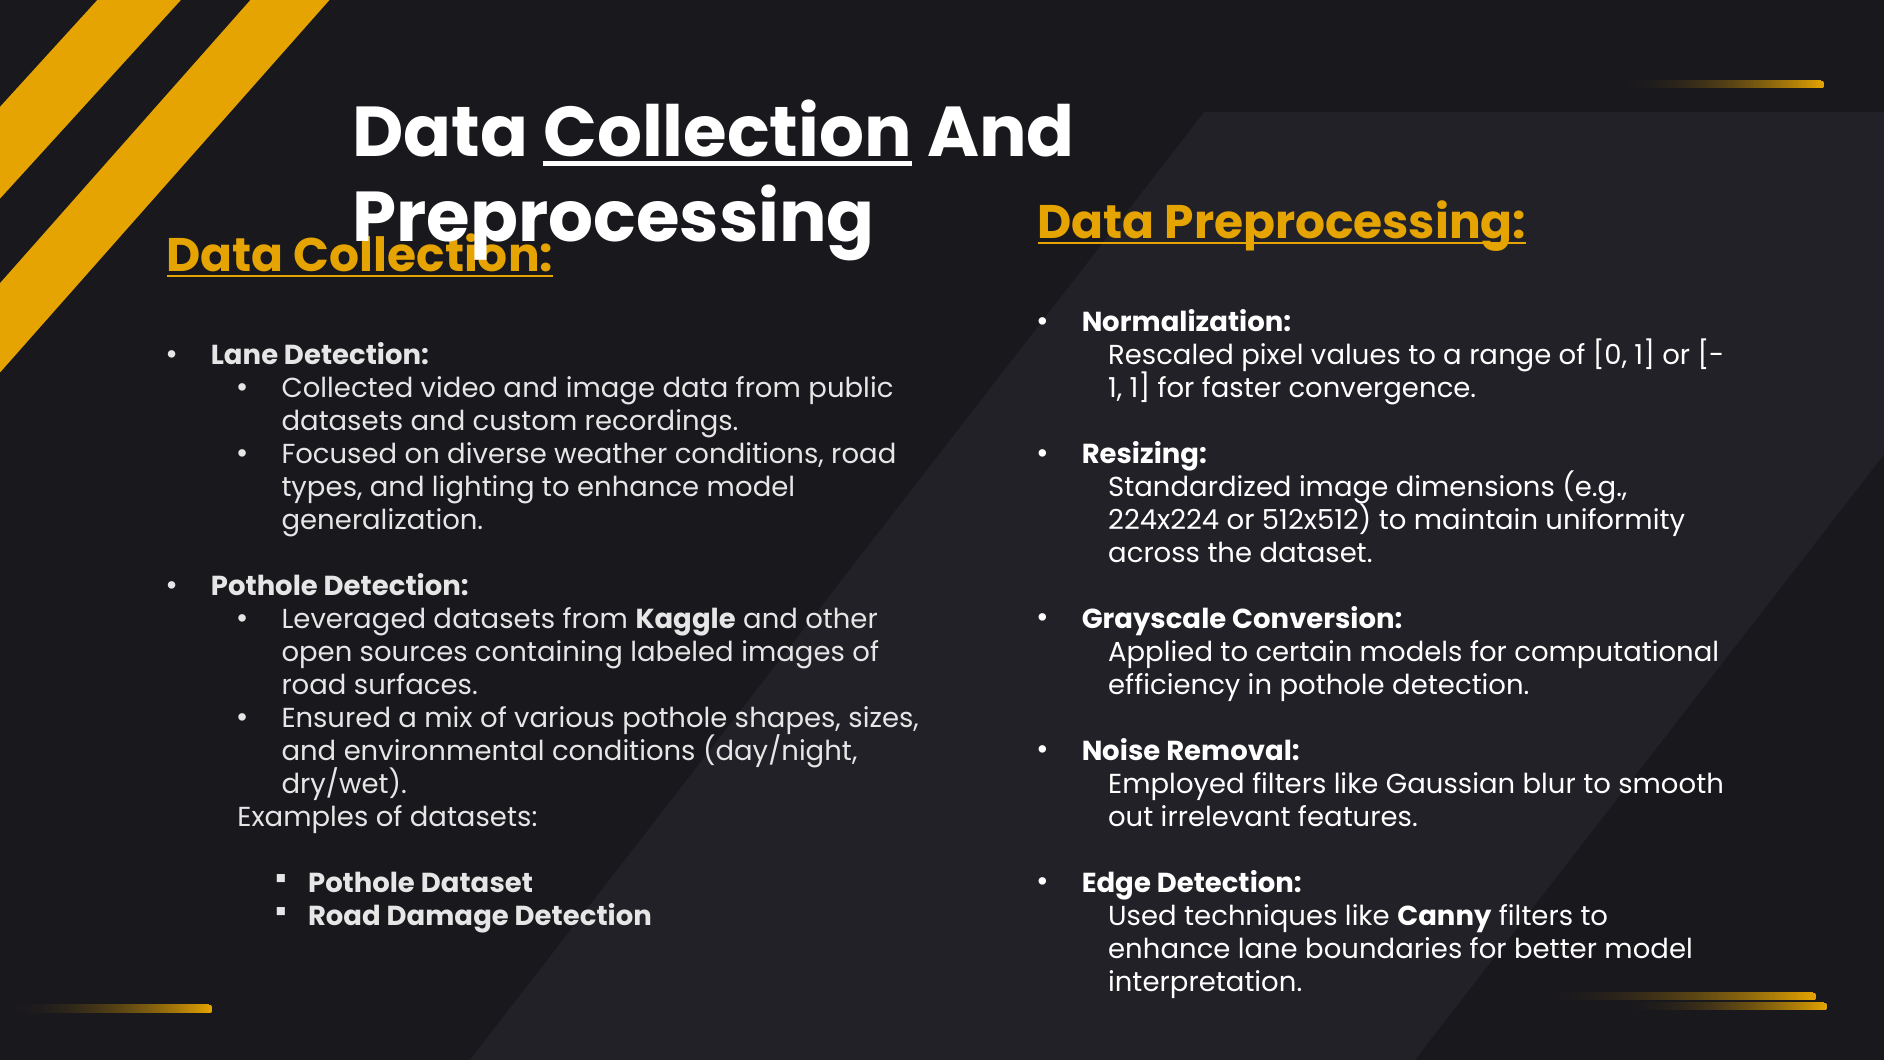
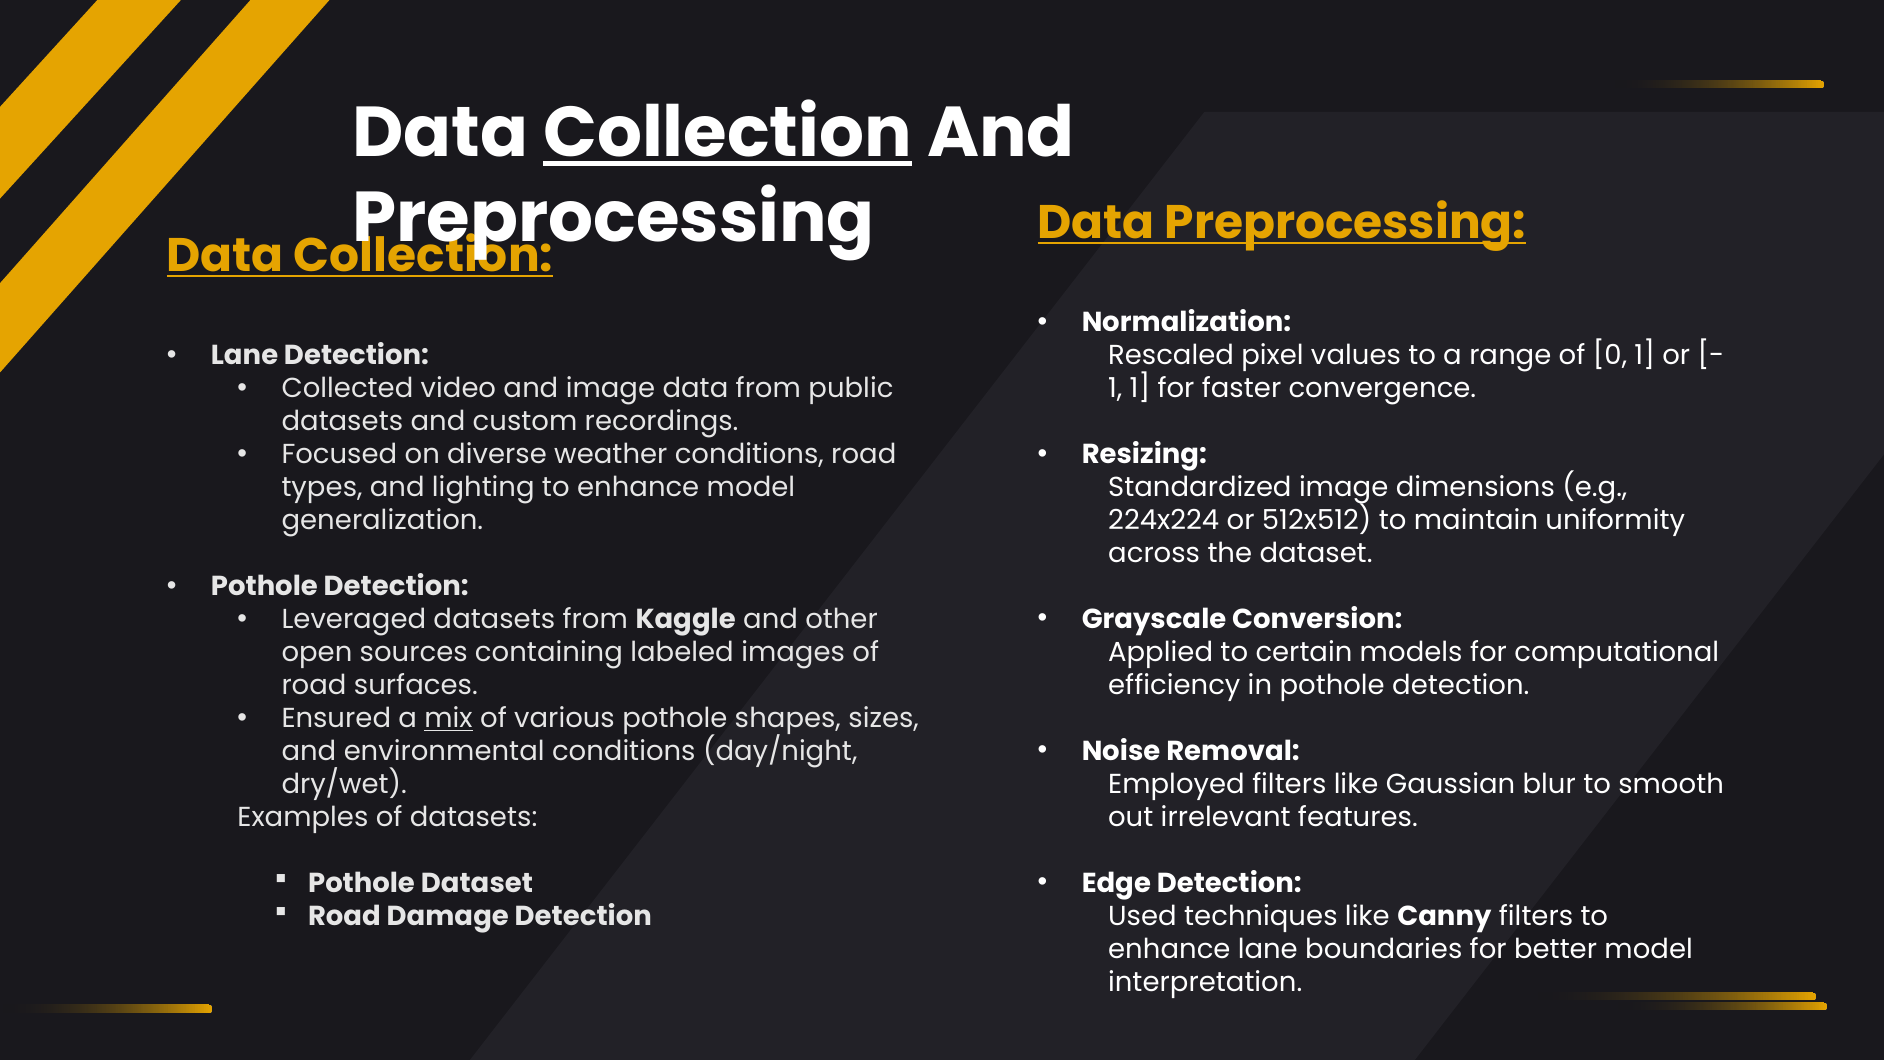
mix underline: none -> present (449, 719)
